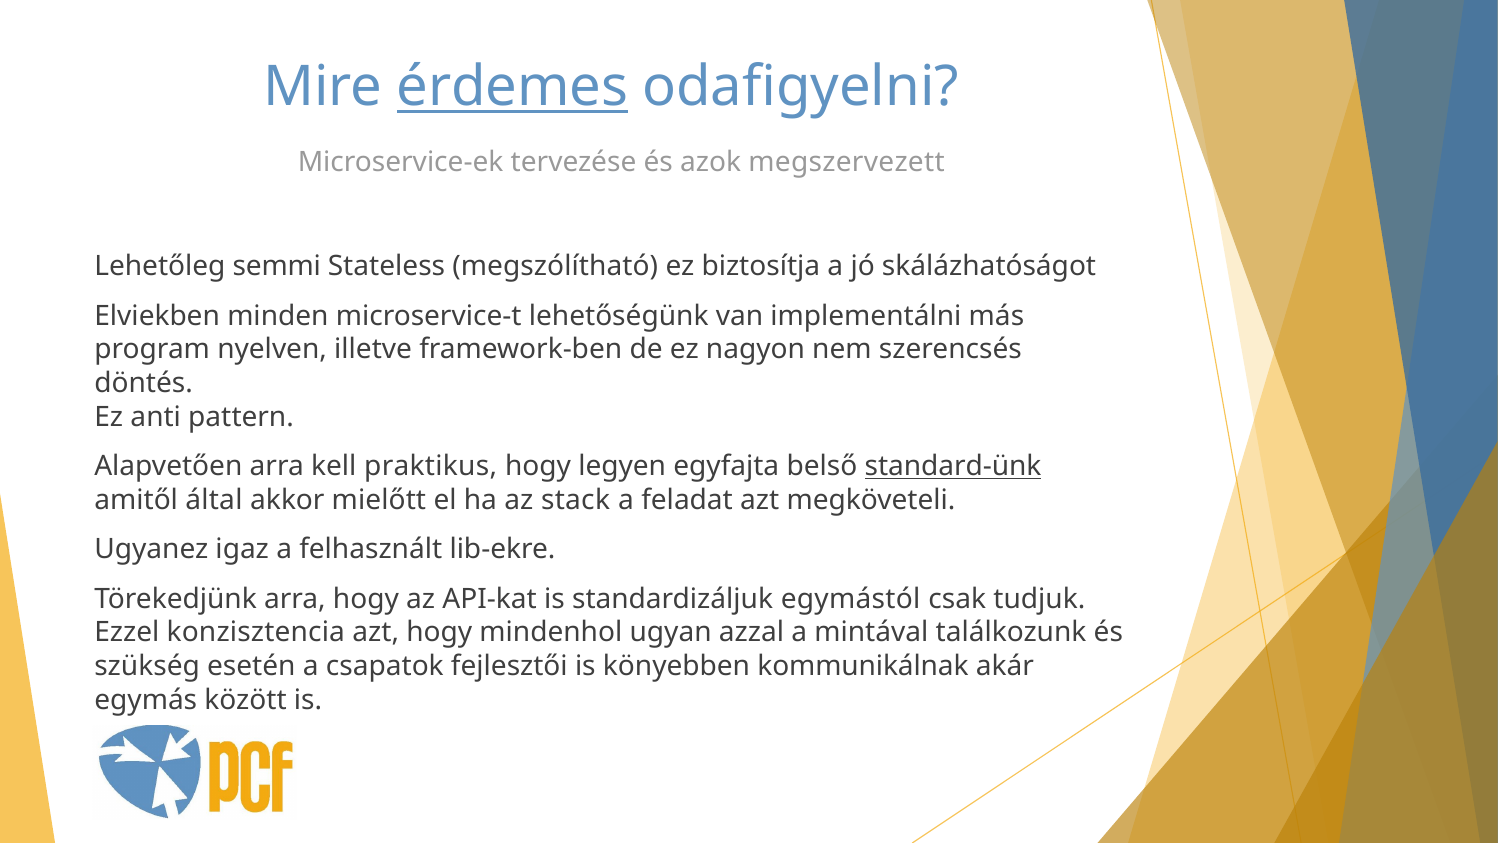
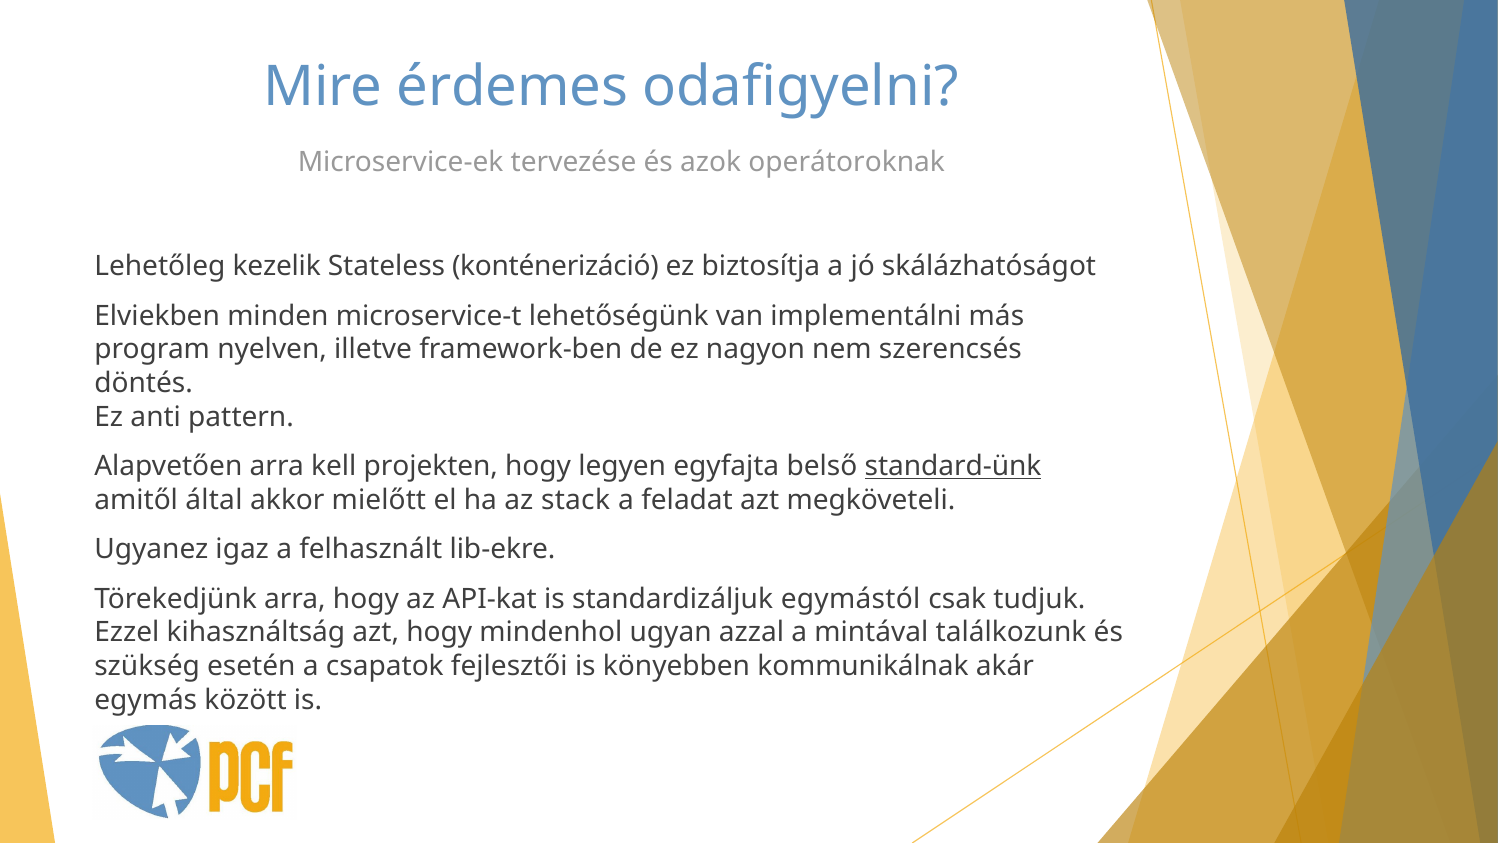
érdemes underline: present -> none (513, 87)
megszervezett: megszervezett -> operátoroknak (847, 162)
semmi: semmi -> kezelik (277, 266)
megszólítható: megszólítható -> konténerizáció (555, 266)
praktikus: praktikus -> projekten (431, 466)
konzisztencia: konzisztencia -> kihasználtság (256, 632)
